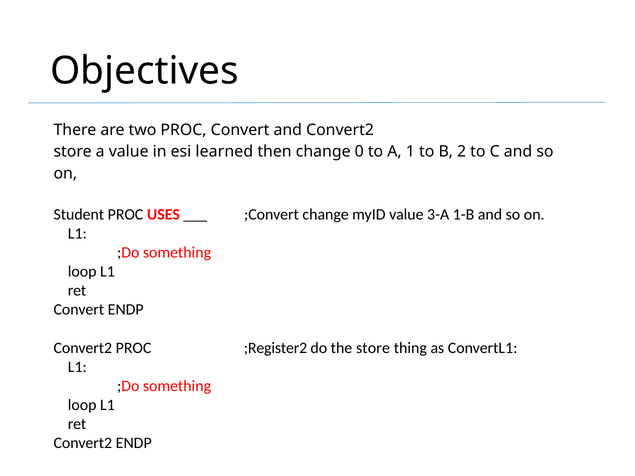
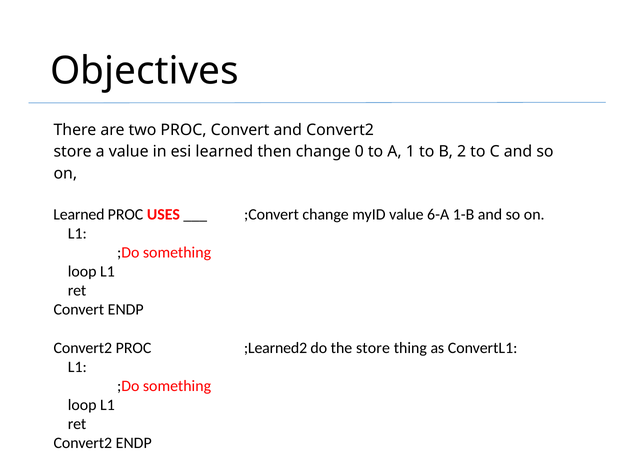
Student: Student -> Learned (79, 215)
3-A: 3-A -> 6-A (438, 215)
;Register2: ;Register2 -> ;Learned2 (276, 348)
